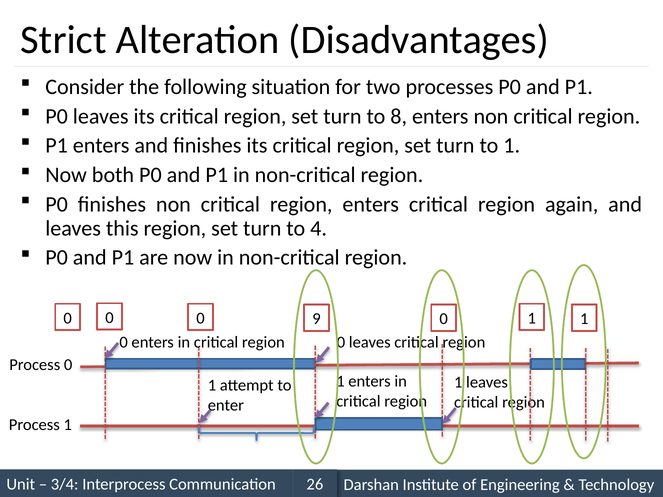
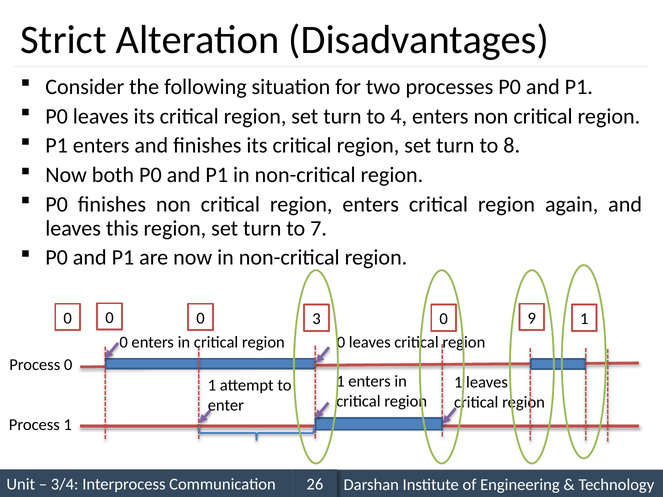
8: 8 -> 4 (399, 116)
to 1: 1 -> 8 (512, 146)
4: 4 -> 7 (319, 228)
9: 9 -> 3 (317, 319)
0 1: 1 -> 9 (532, 318)
